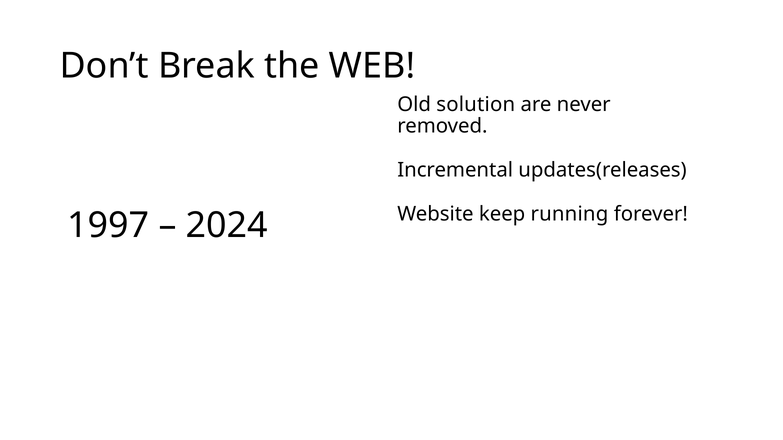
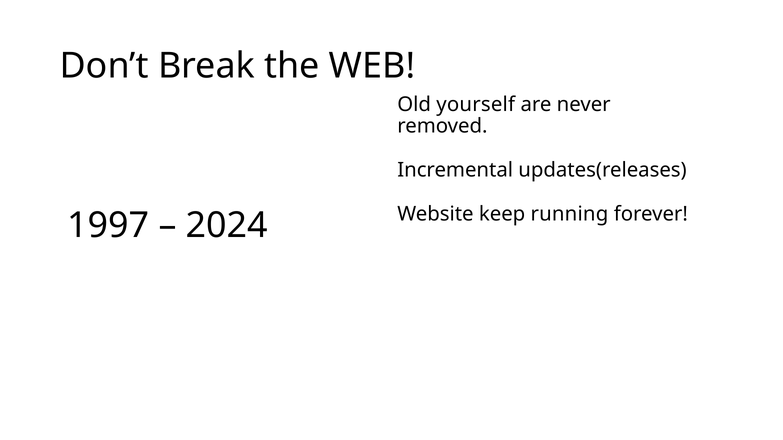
solution: solution -> yourself (476, 104)
